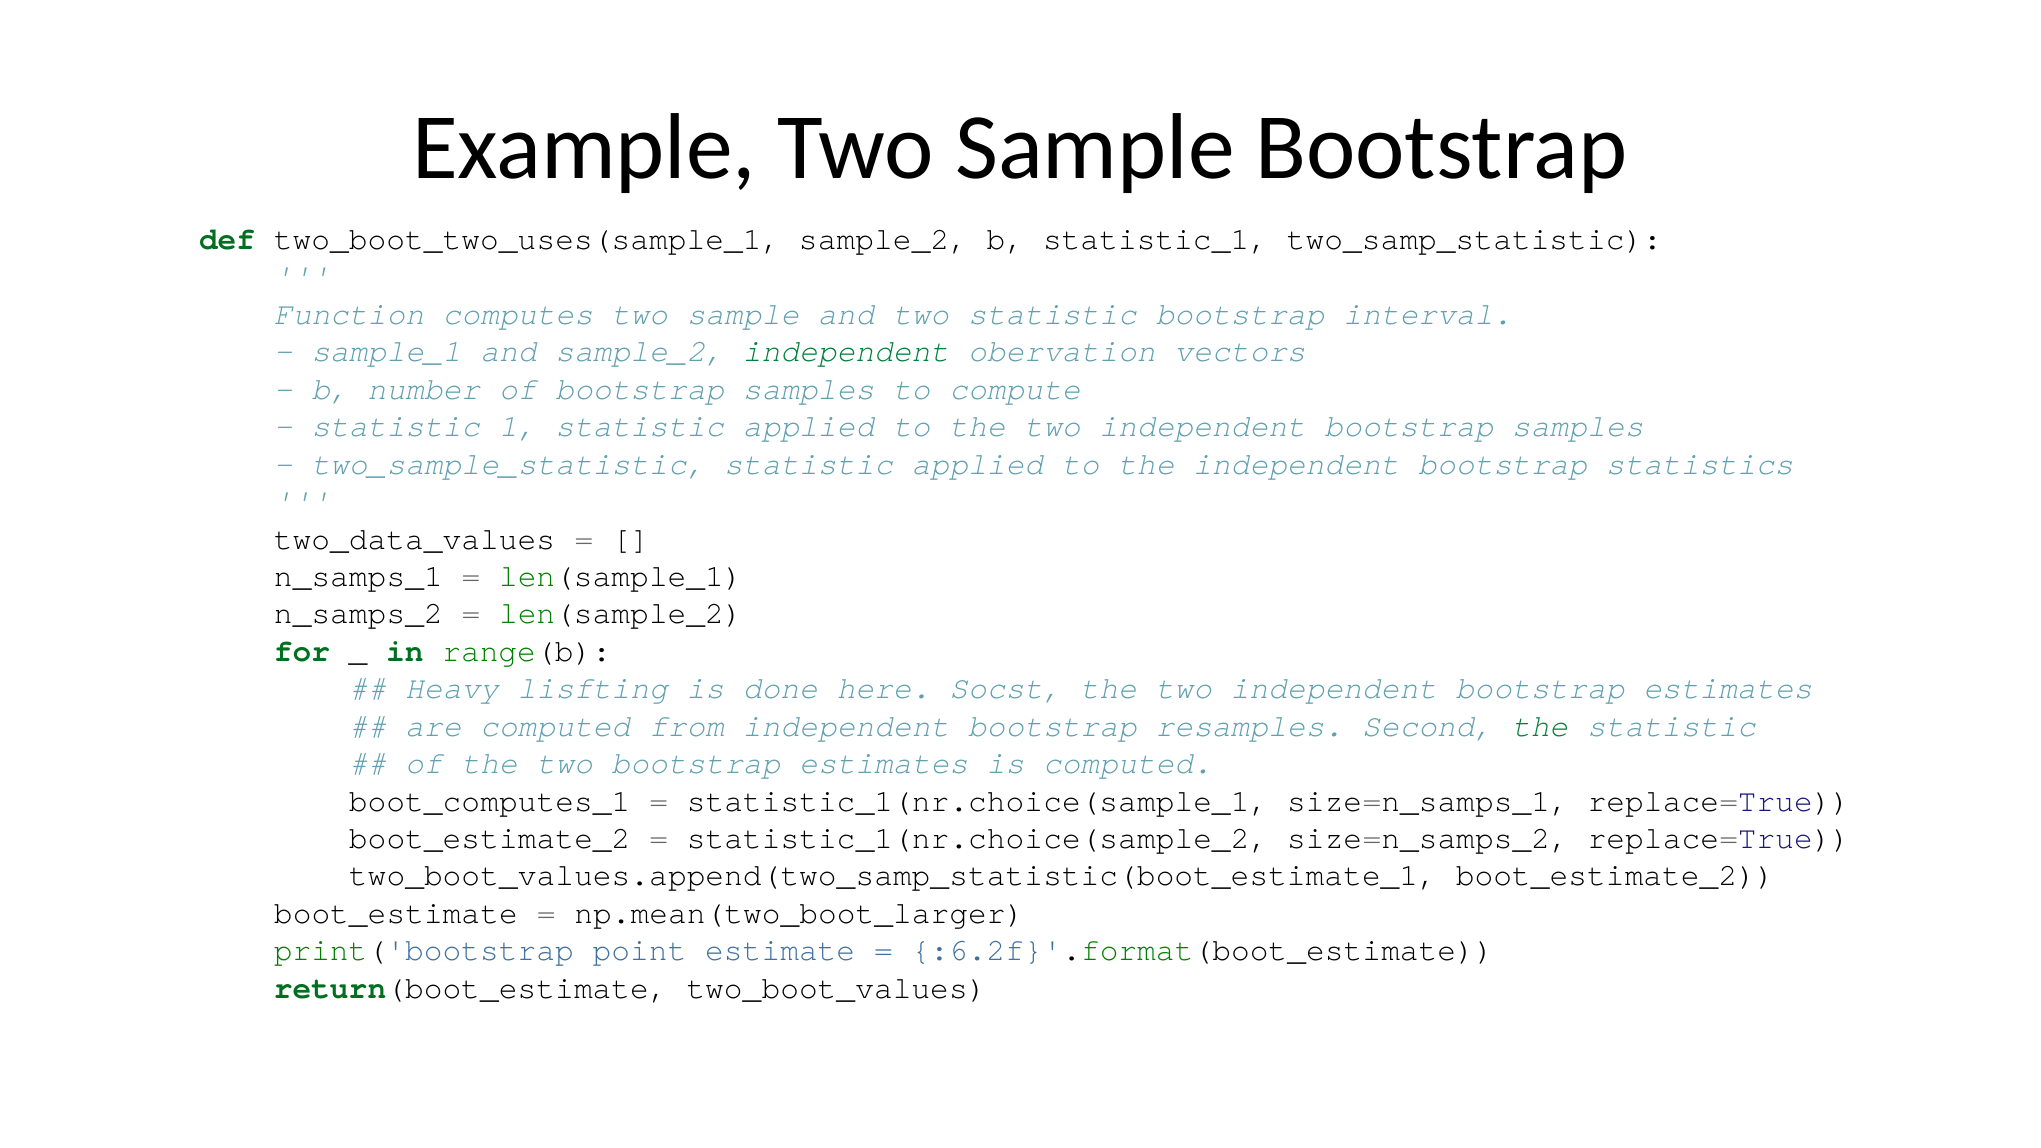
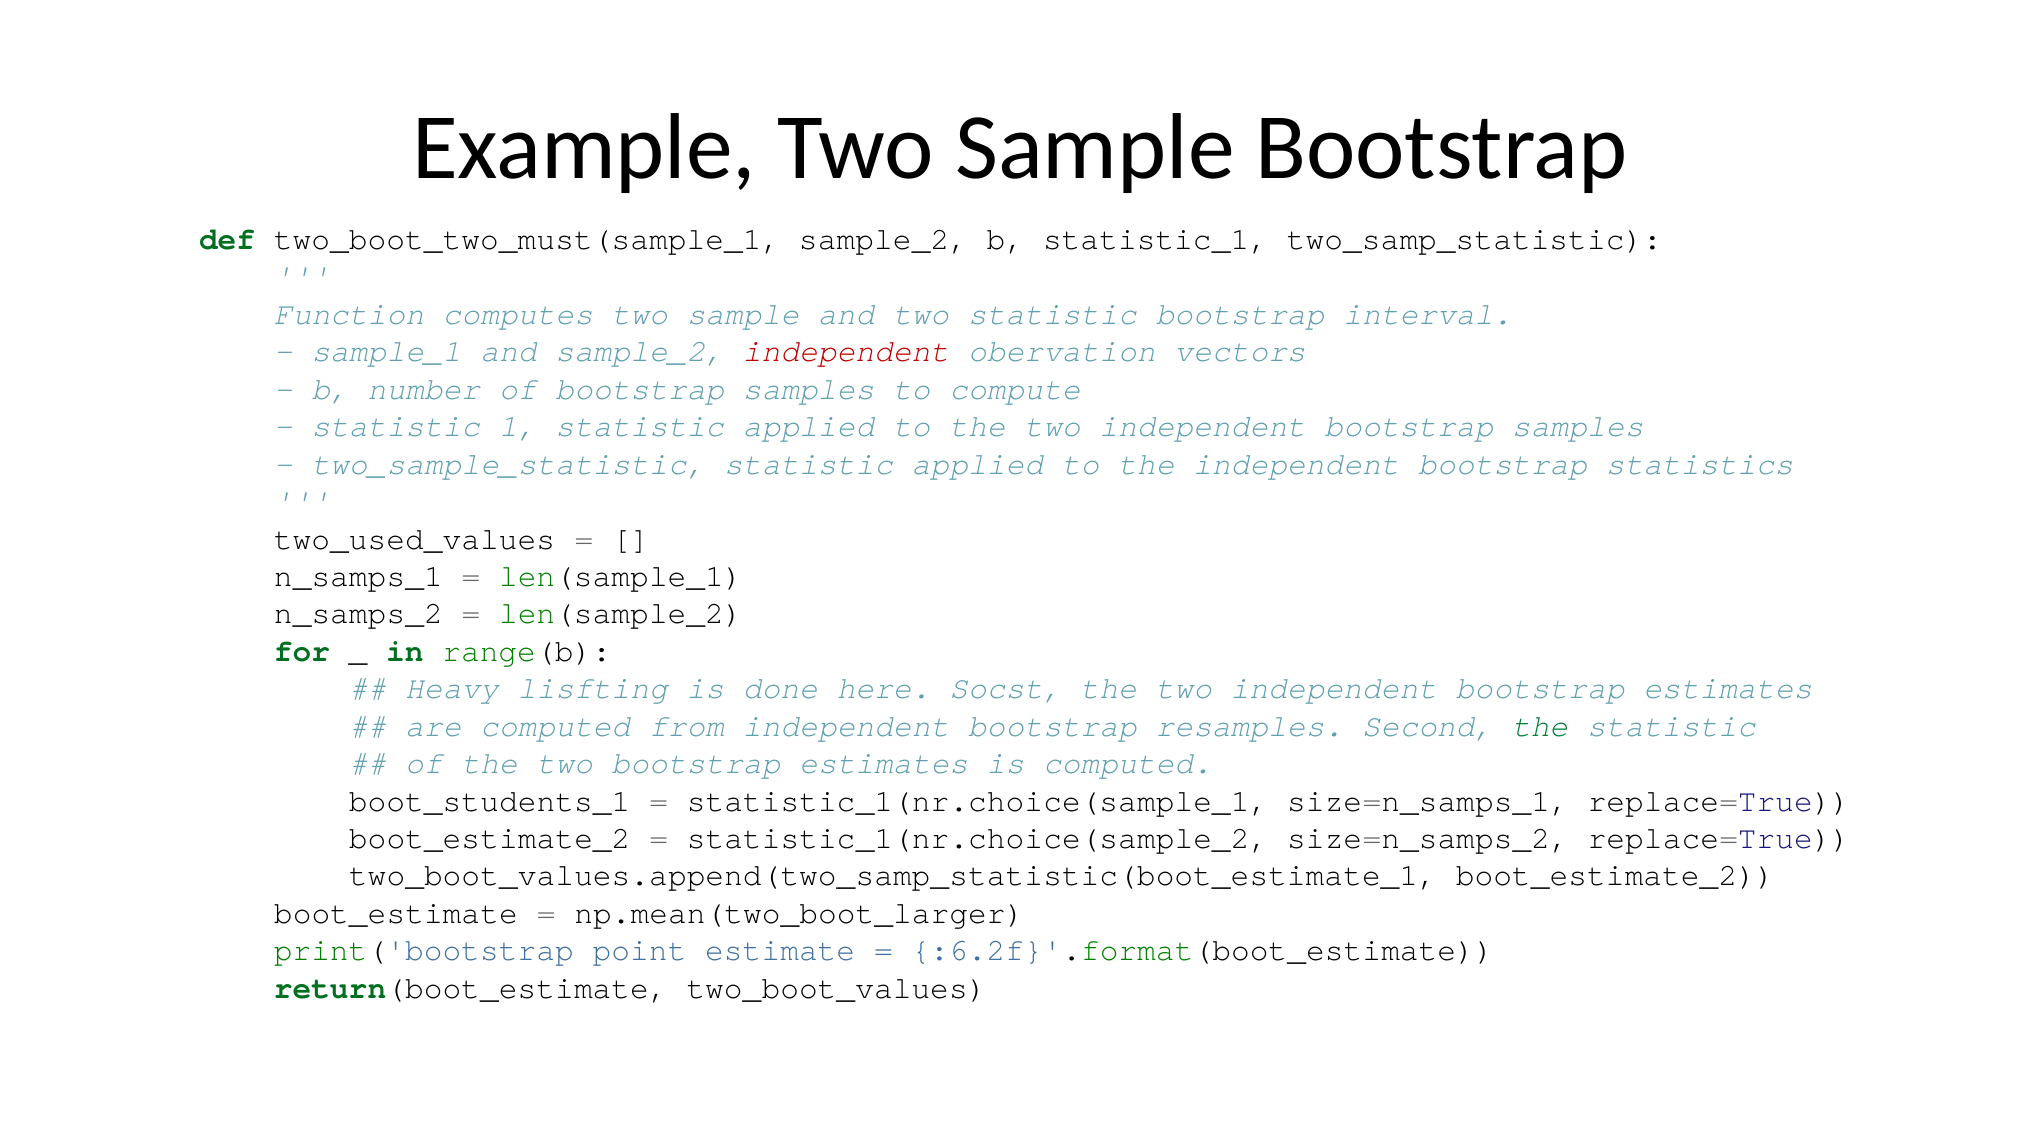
two_boot_two_uses(sample_1: two_boot_two_uses(sample_1 -> two_boot_two_must(sample_1 (527, 239)
independent colour: green -> red (846, 352)
two_data_values: two_data_values -> two_used_values (414, 539)
boot_computes_1: boot_computes_1 -> boot_students_1 (490, 801)
